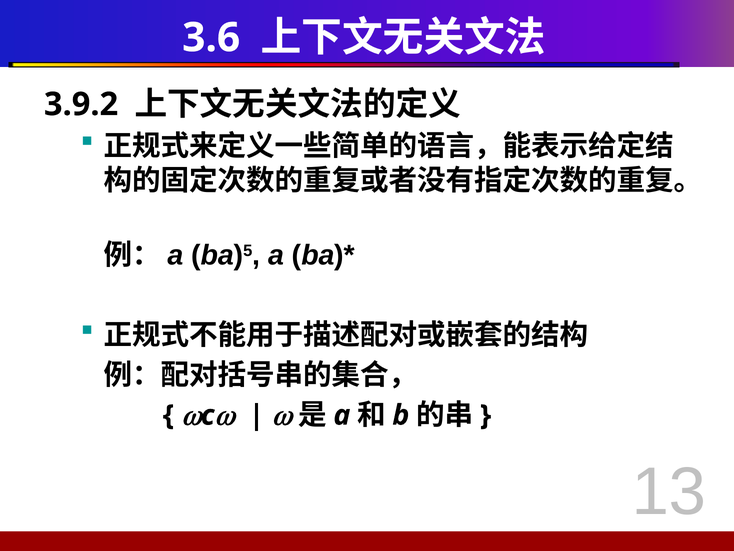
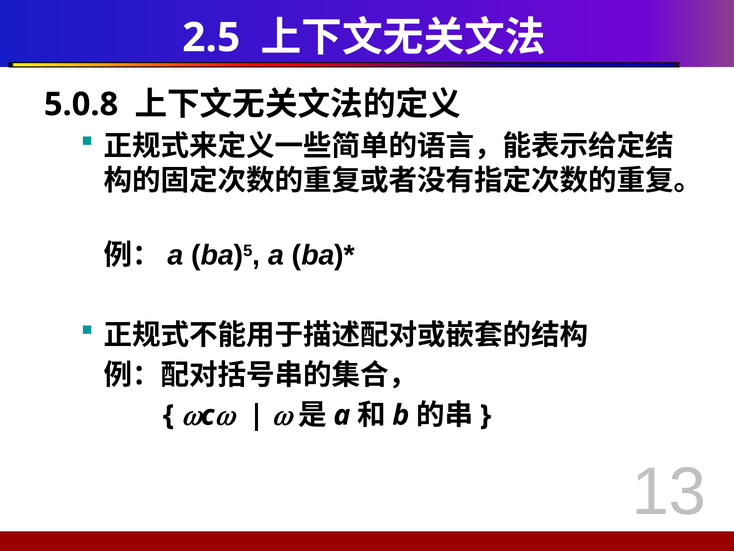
3.6: 3.6 -> 2.5 (211, 38)
3.9.2: 3.9.2 -> 5.0.8 (81, 104)
